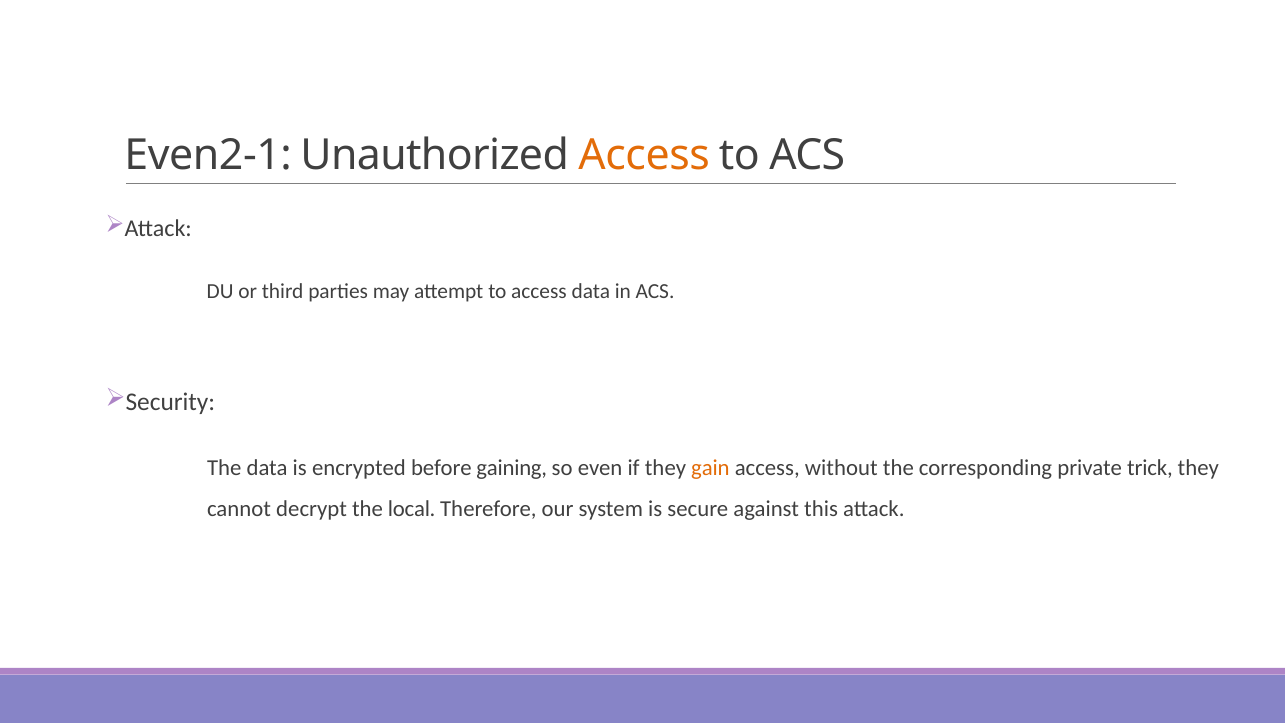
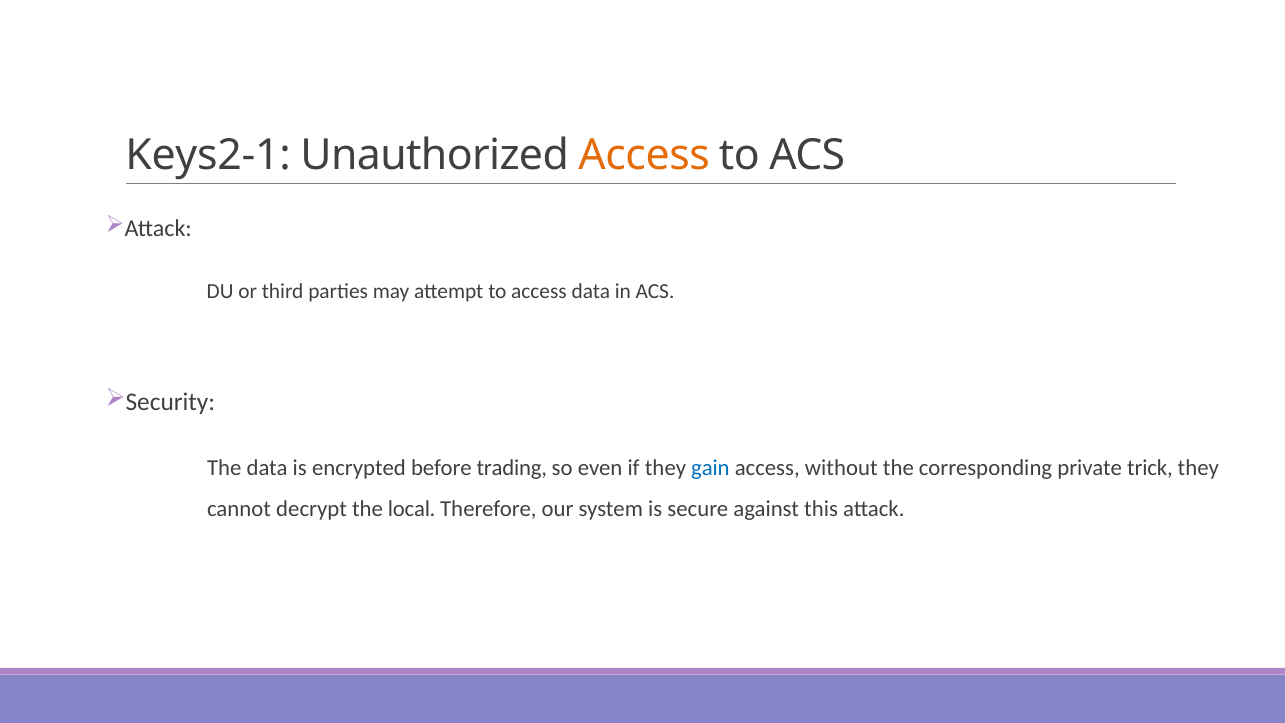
Even2-1: Even2-1 -> Keys2-1 (208, 155)
gaining: gaining -> trading (512, 468)
gain colour: orange -> blue (710, 468)
